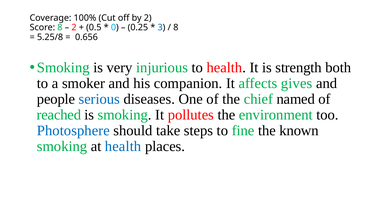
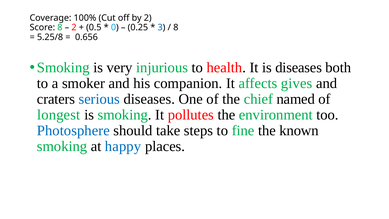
is strength: strength -> diseases (299, 67)
people: people -> craters (56, 99)
reached: reached -> longest (59, 115)
at health: health -> happy (123, 146)
